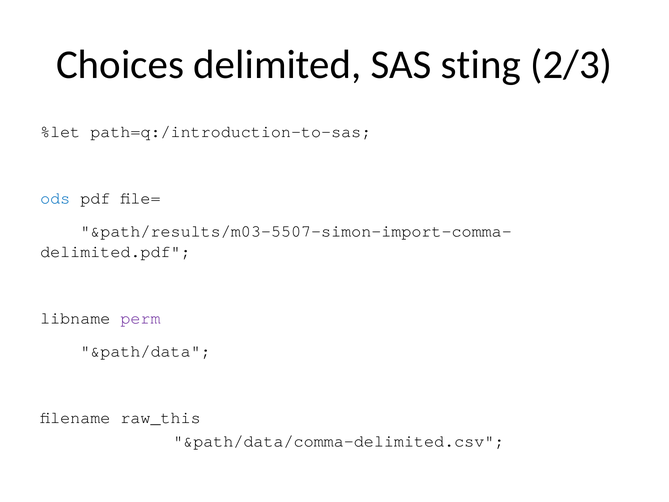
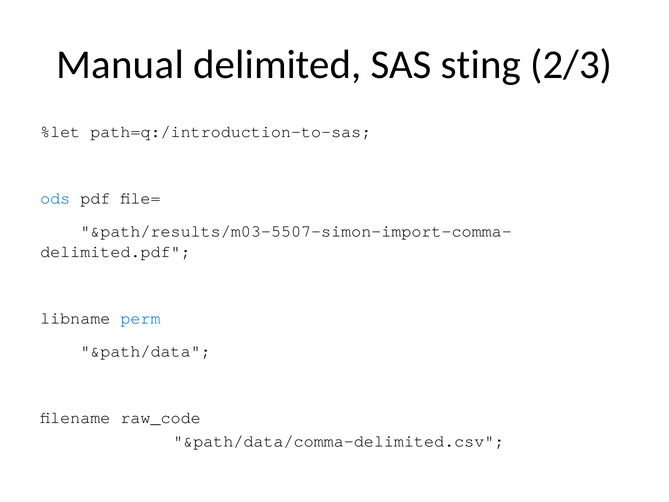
Choices: Choices -> Manual (120, 65)
perm colour: purple -> blue (140, 318)
raw_this: raw_this -> raw_code (161, 418)
